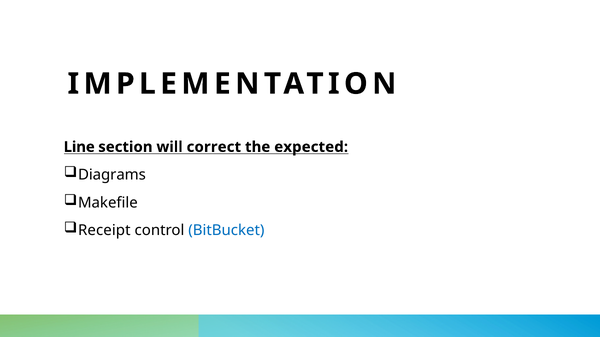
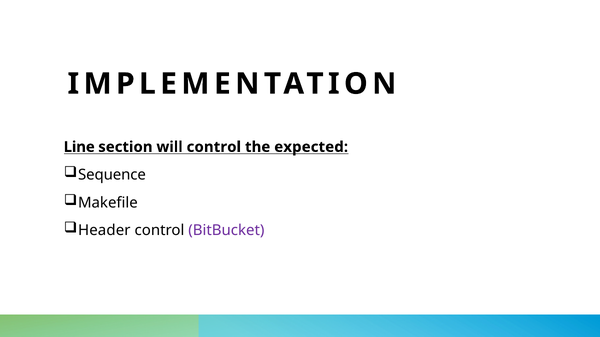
will correct: correct -> control (214, 147)
Diagrams: Diagrams -> Sequence (112, 175)
Receipt: Receipt -> Header (104, 231)
BitBucket colour: blue -> purple (226, 231)
